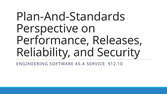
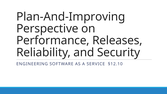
Plan-And-Standards: Plan-And-Standards -> Plan-And-Improving (71, 17)
